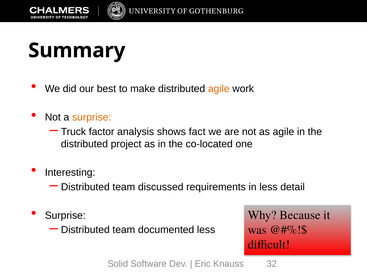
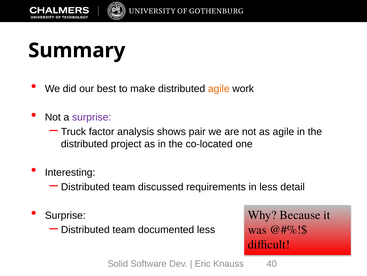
surprise colour: orange -> purple (92, 117)
fact: fact -> pair (197, 131)
32: 32 -> 40 (272, 263)
